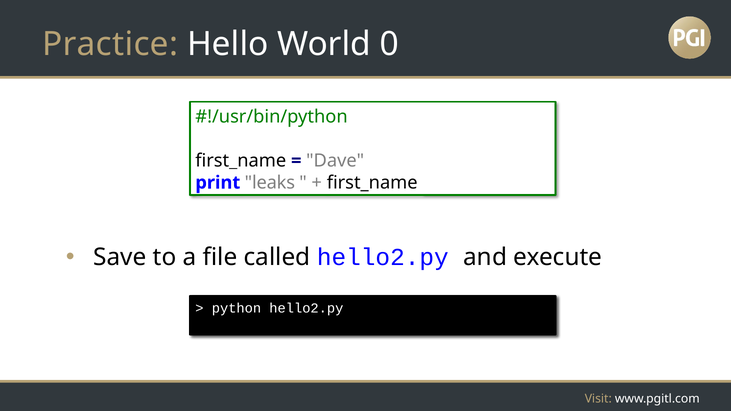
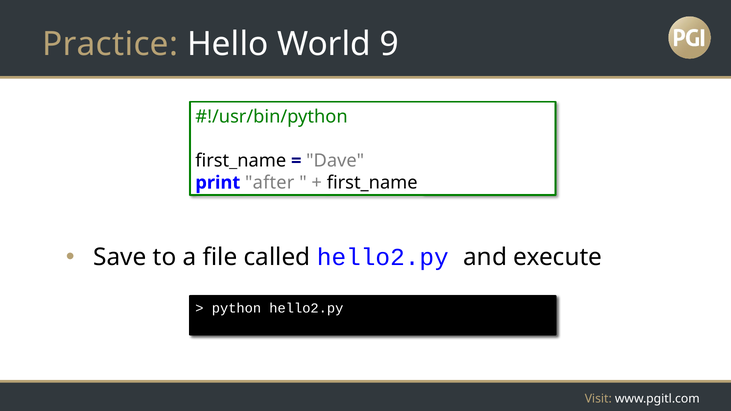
0: 0 -> 9 (389, 44)
leaks: leaks -> after (270, 183)
